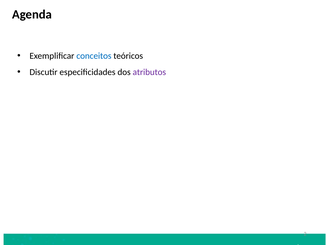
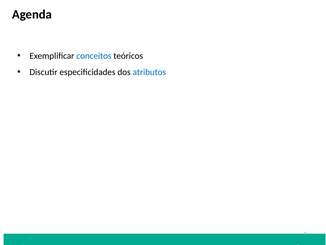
atributos colour: purple -> blue (149, 72)
